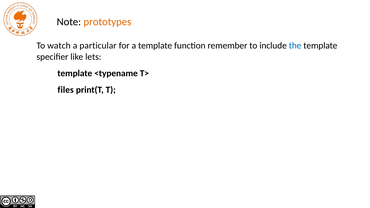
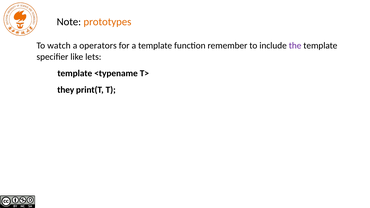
particular: particular -> operators (98, 46)
the colour: blue -> purple (295, 46)
files: files -> they (66, 90)
